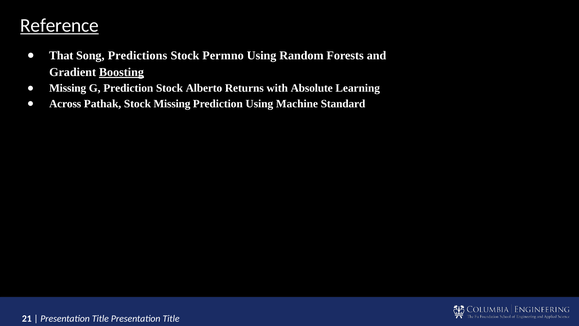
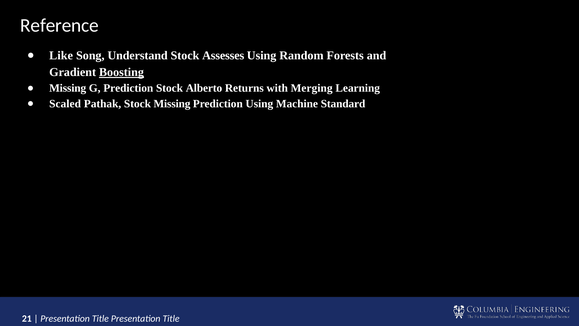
Reference underline: present -> none (60, 25)
That: That -> Like (61, 56)
Predictions: Predictions -> Understand (138, 56)
Permno: Permno -> Assesses (223, 56)
Absolute: Absolute -> Merging (312, 88)
Across: Across -> Scaled (65, 104)
